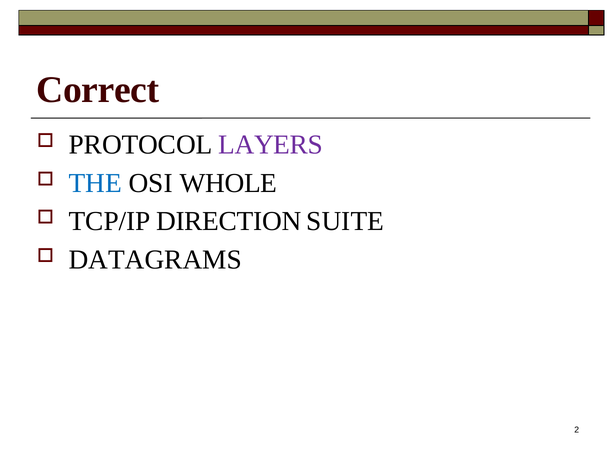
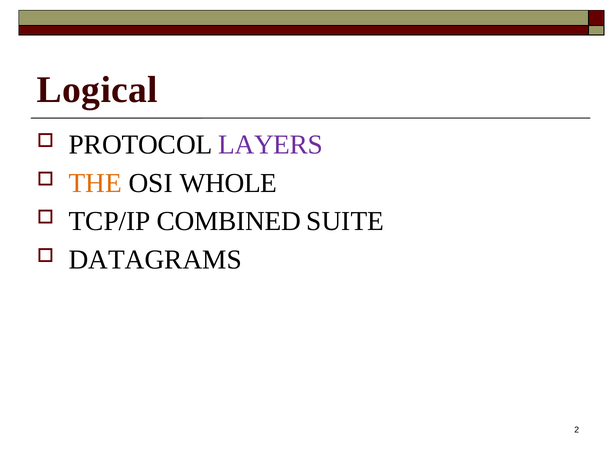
Correct: Correct -> Logical (97, 90)
THE colour: blue -> orange (95, 183)
DIRECTION: DIRECTION -> COMBINED (229, 221)
